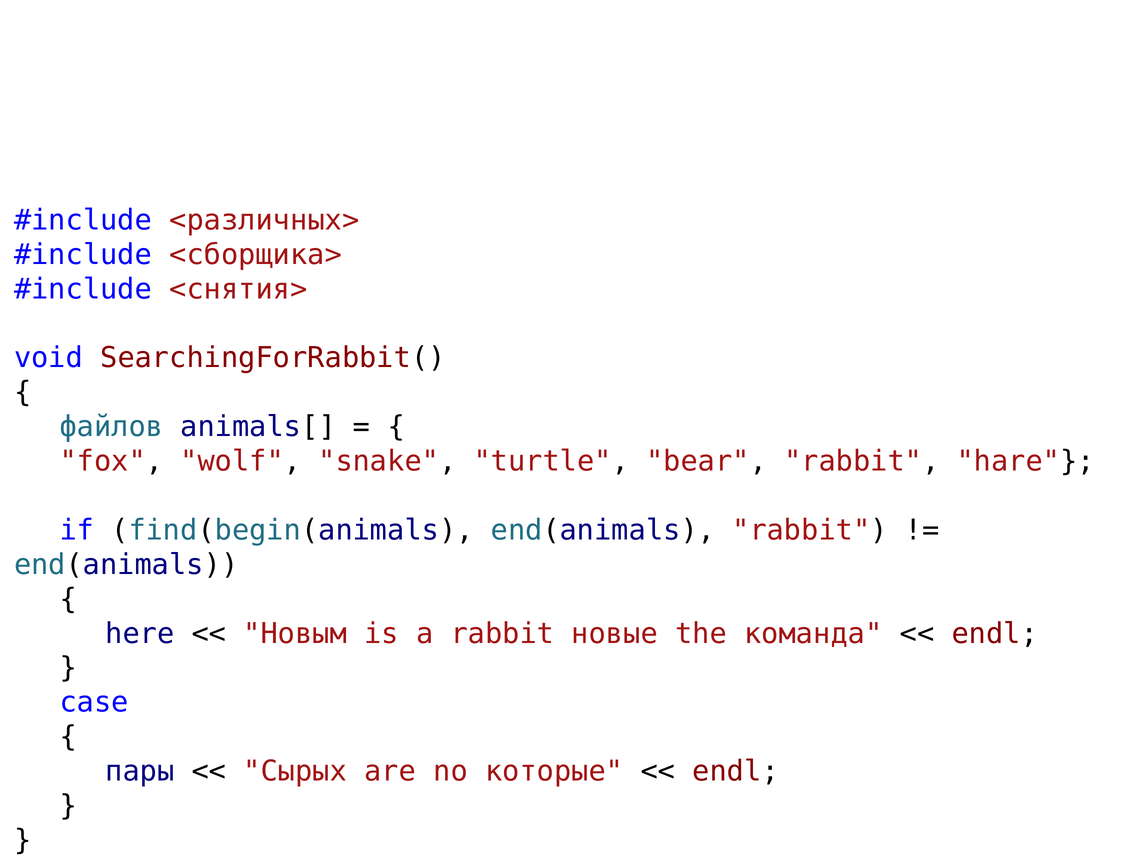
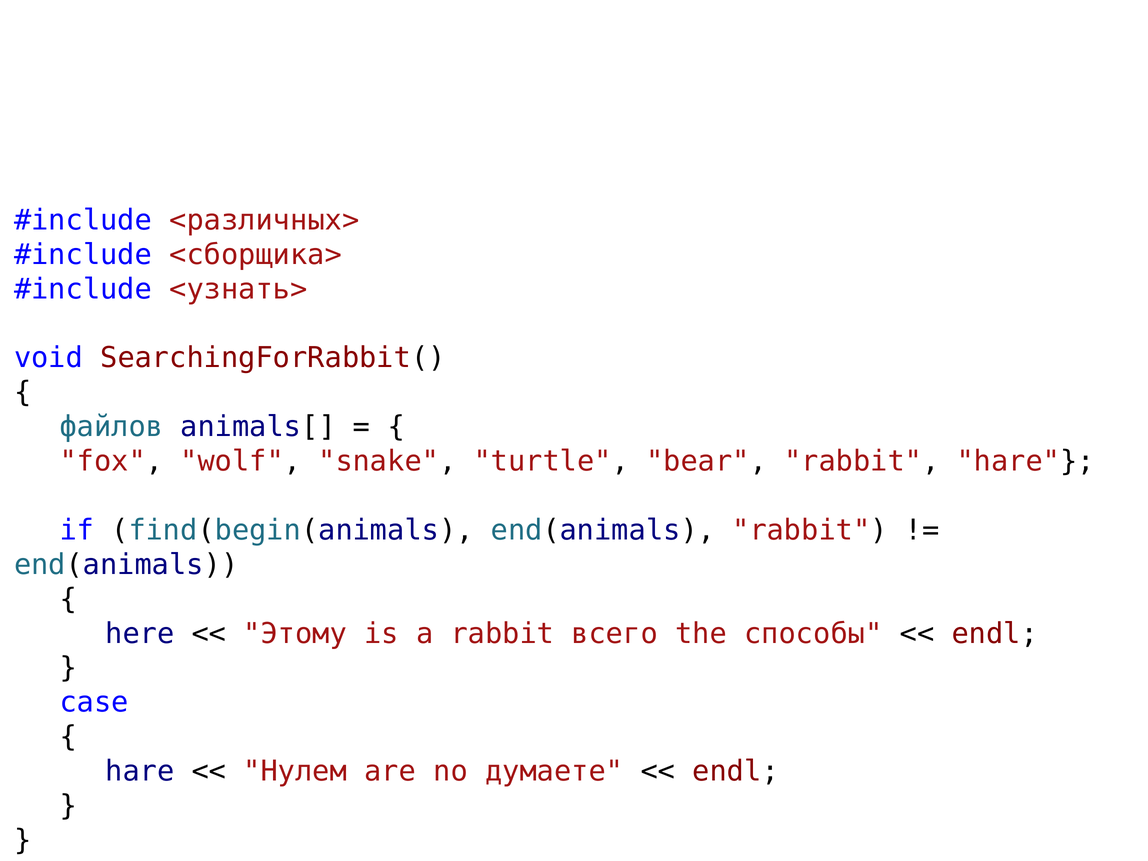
<снятия>: <снятия> -> <узнать> (238, 289)
Новым: Новым -> Этому (295, 634)
новые: новые -> всего (615, 634)
команда: команда -> способы (813, 634)
пары: пары -> hare (140, 771)
Сырых: Сырых -> Нулем (295, 771)
которые: которые -> думаете (554, 771)
